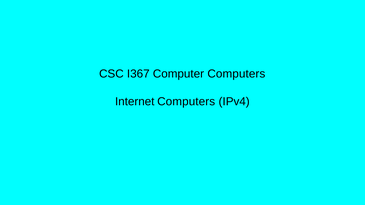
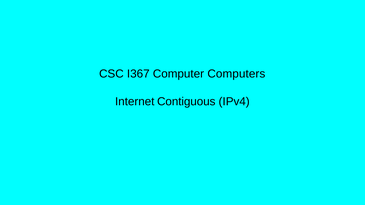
Internet Computers: Computers -> Contiguous (186, 102)
